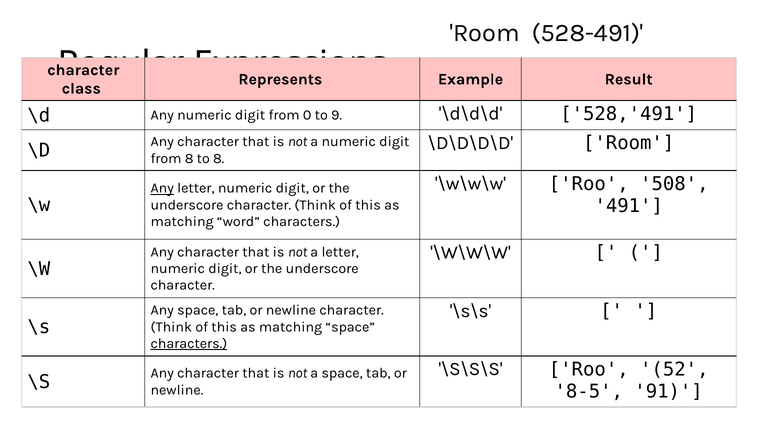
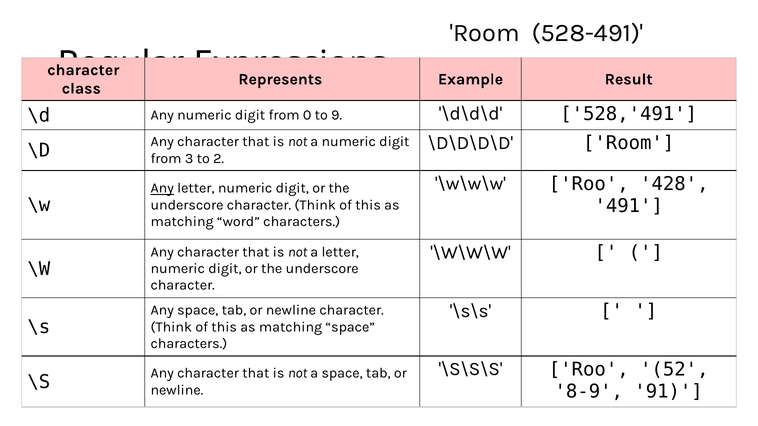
from 8: 8 -> 3 (189, 159)
to 8: 8 -> 2 (219, 159)
508: 508 -> 428 (674, 184)
characters underline: present -> none (189, 344)
8-5: 8-5 -> 8-9 (589, 392)
